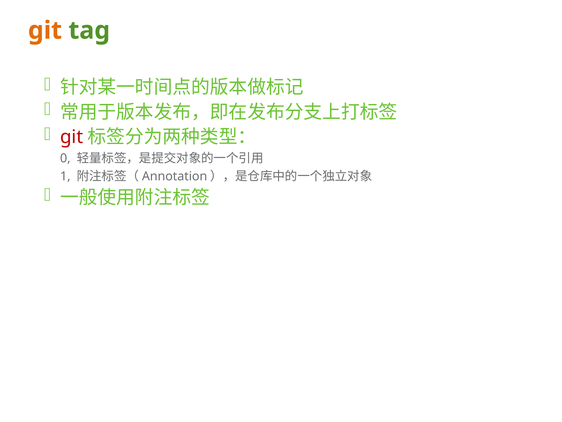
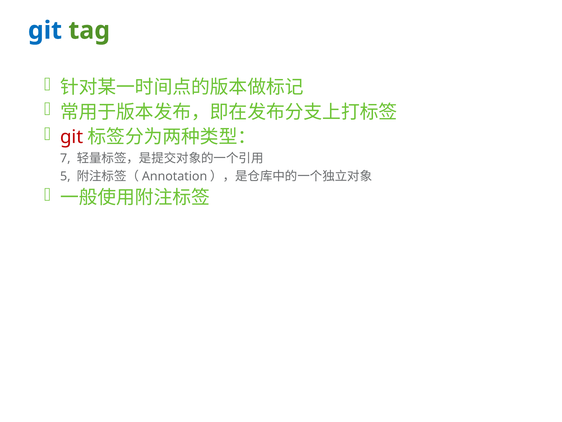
git colour: orange -> blue (45, 30)
0: 0 -> 7 (65, 158)
1: 1 -> 5 (65, 176)
